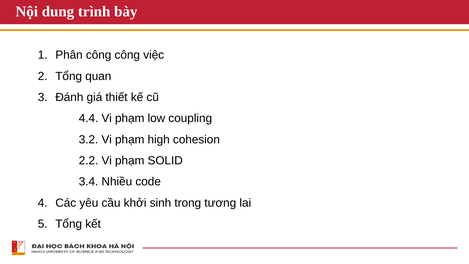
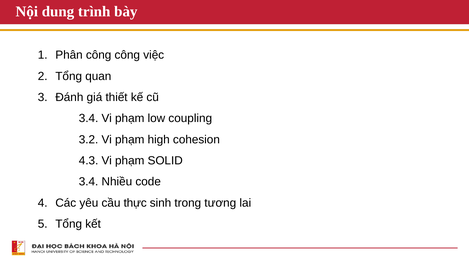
4.4: 4.4 -> 3.4 (89, 118)
2.2: 2.2 -> 4.3 (89, 161)
khởi: khởi -> thực (135, 203)
